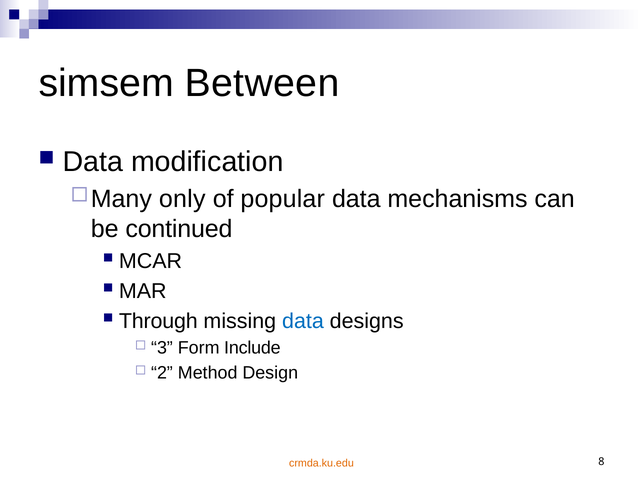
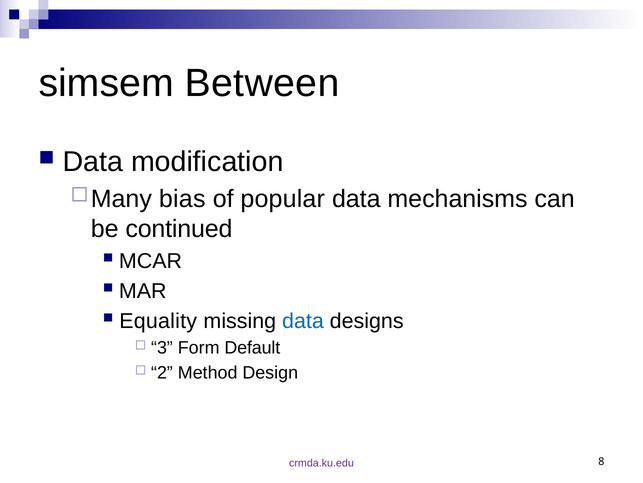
only: only -> bias (182, 199)
Through: Through -> Equality (158, 321)
Include: Include -> Default (252, 347)
crmda.ku.edu colour: orange -> purple (321, 463)
